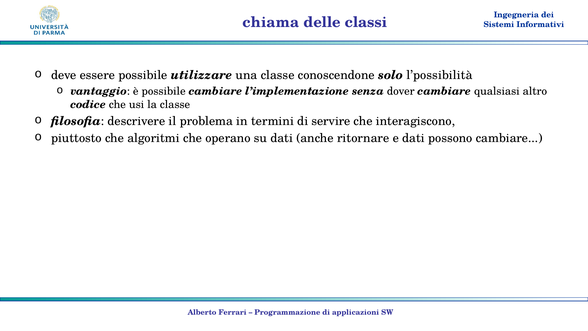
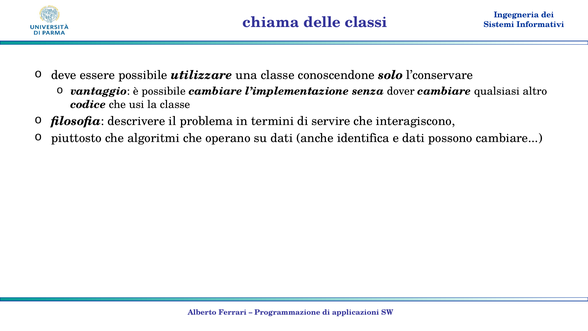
l’possibilità: l’possibilità -> l’conservare (440, 75)
ritornare: ritornare -> identifica (363, 138)
